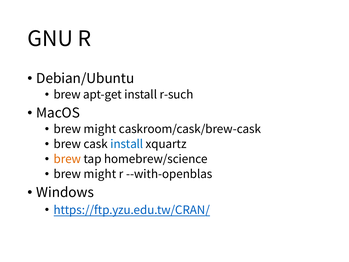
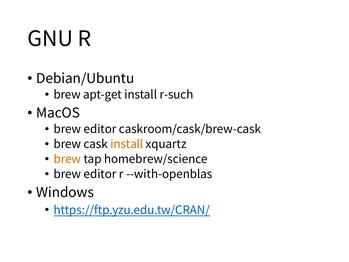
might: might -> editor (100, 129)
install colour: blue -> orange (127, 144)
might: might -> editor (100, 174)
